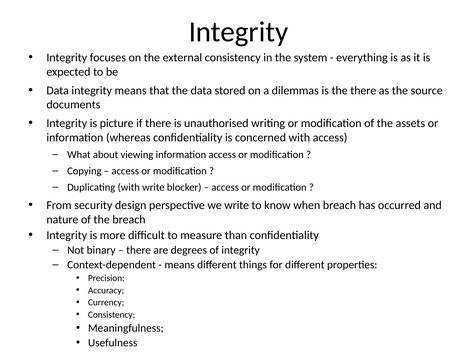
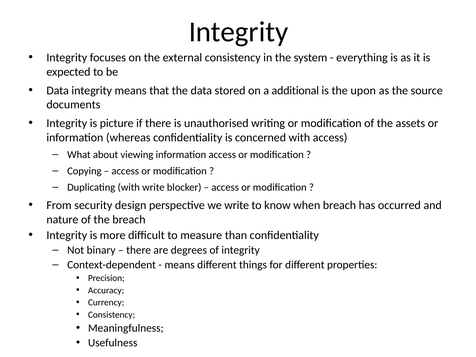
dilemmas: dilemmas -> additional (295, 90)
the there: there -> upon (363, 90)
